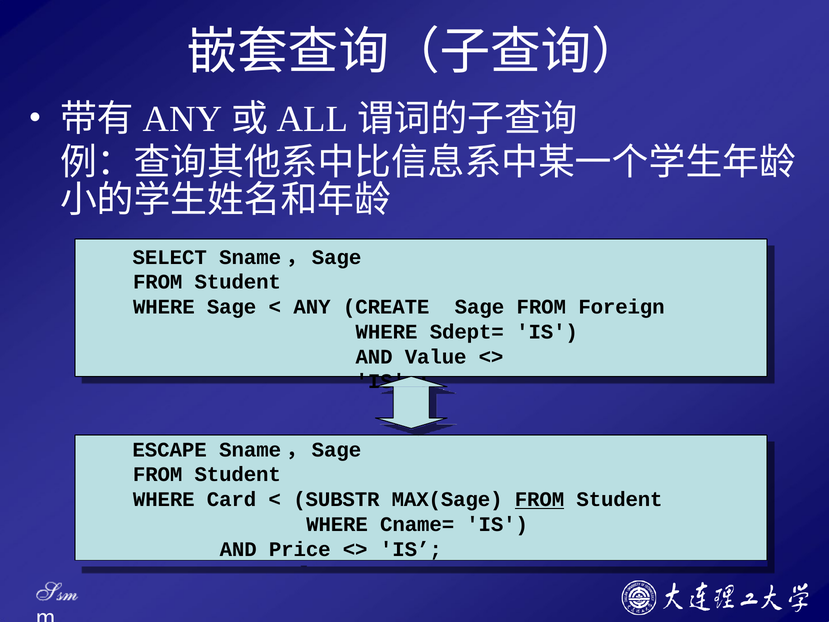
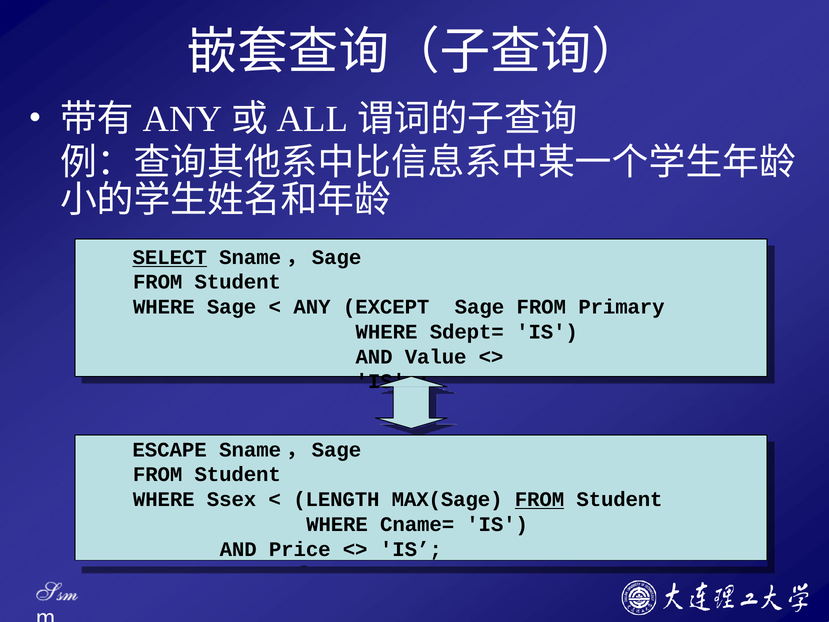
SELECT underline: none -> present (170, 257)
CREATE: CREATE -> EXCEPT (386, 307)
Foreign: Foreign -> Primary (622, 307)
Card: Card -> Ssex (232, 499)
SUBSTR: SUBSTR -> LENGTH (336, 499)
